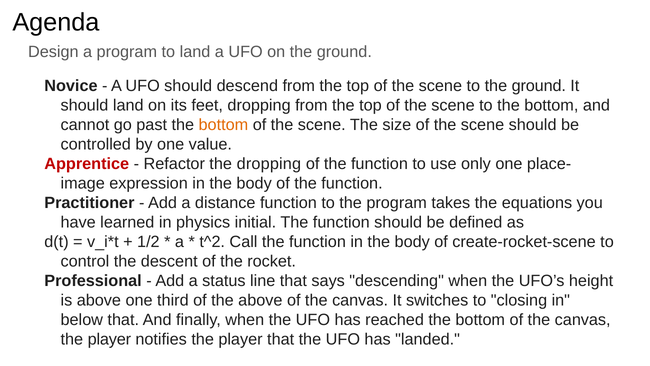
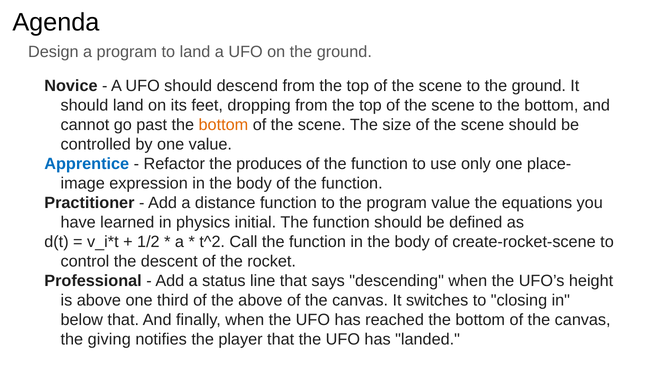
Apprentice colour: red -> blue (87, 164)
the dropping: dropping -> produces (269, 164)
program takes: takes -> value (451, 203)
player: player -> giving (109, 339)
